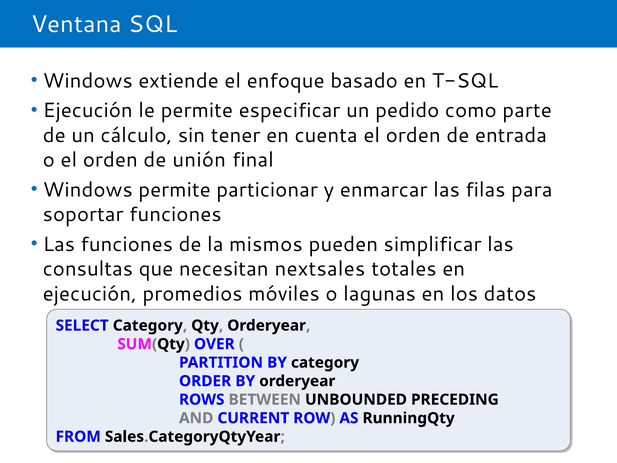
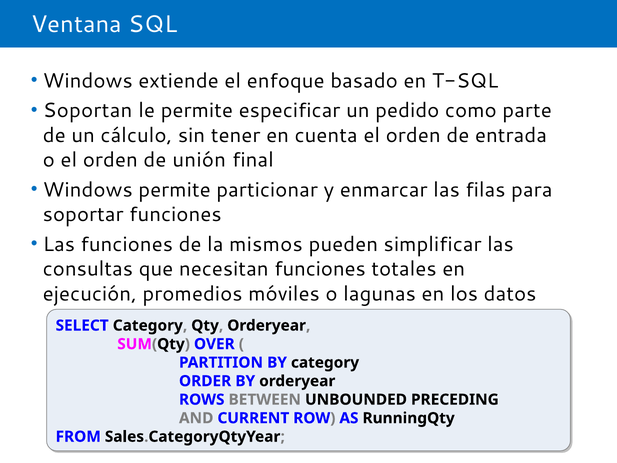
Ejecución: Ejecución -> Soportan (88, 111)
necesitan nextsales: nextsales -> funciones (320, 269)
